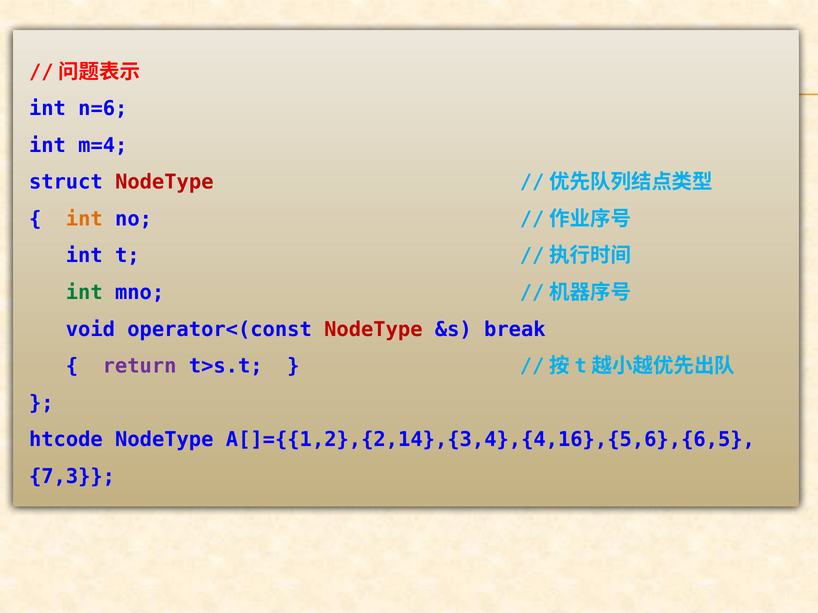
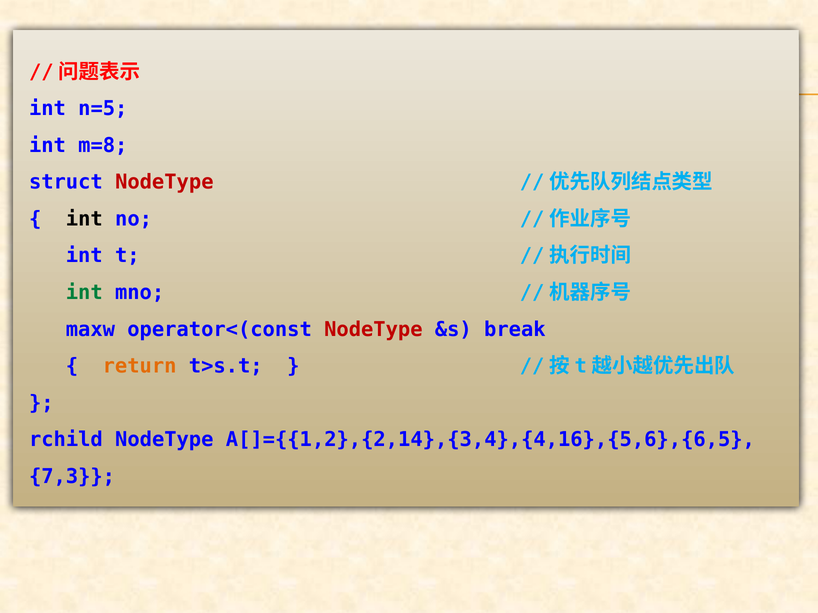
n=6: n=6 -> n=5 (103, 109)
m=4: m=4 -> m=8 (103, 145)
int colour: orange -> black (84, 219)
void: void -> maxw (90, 330)
return colour: purple -> orange (140, 366)
htcode: htcode -> rchild (66, 440)
